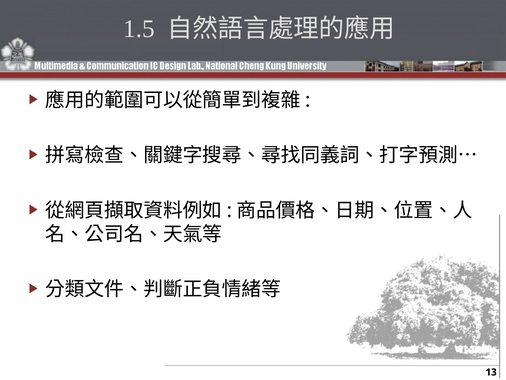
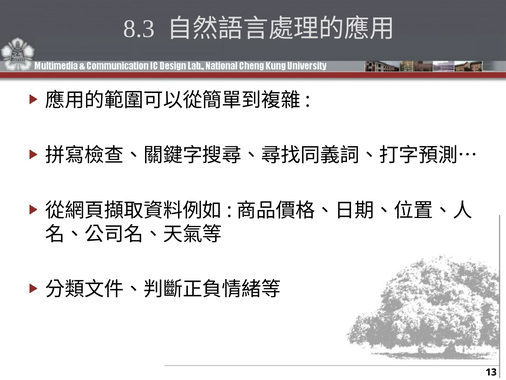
1.5: 1.5 -> 8.3 (139, 29)
